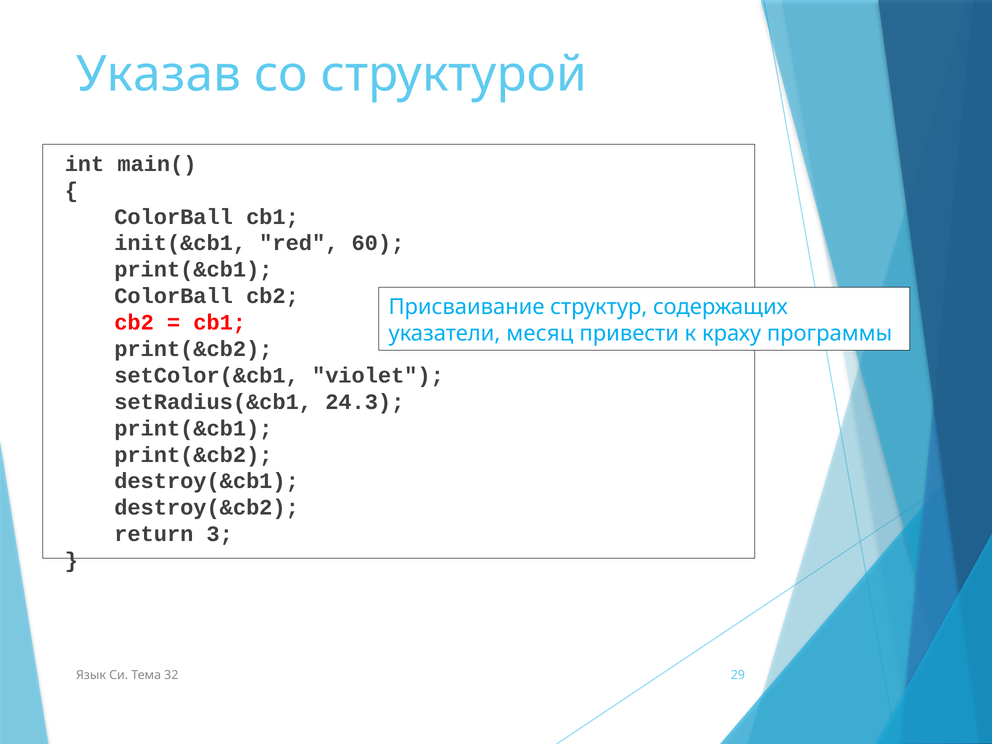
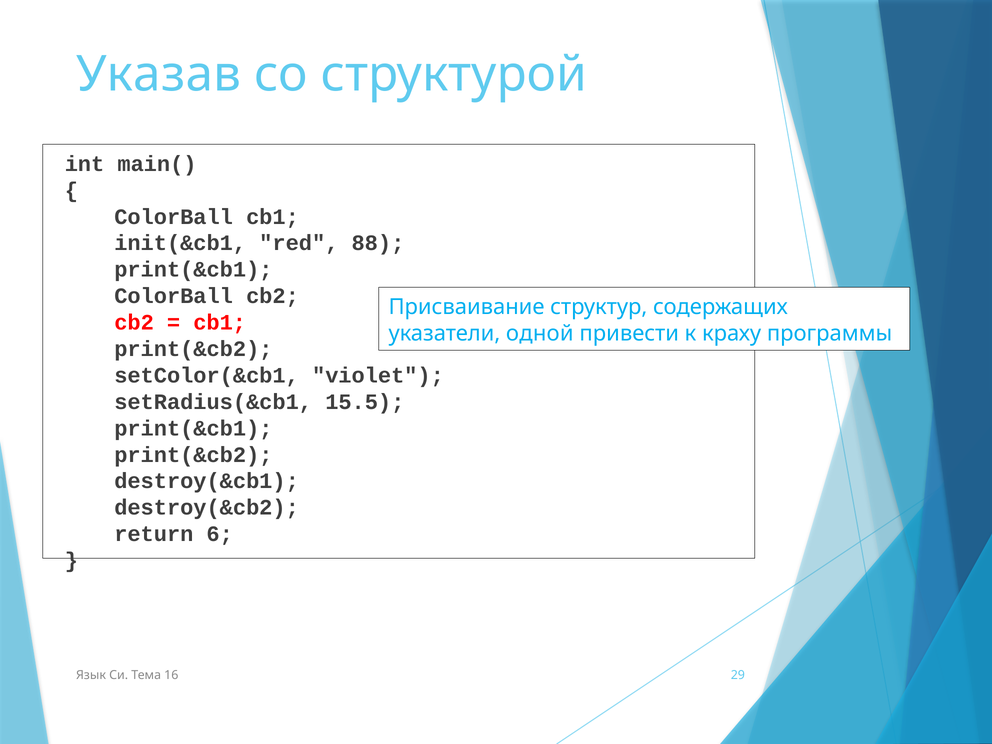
60: 60 -> 88 (378, 243)
месяц: месяц -> одной (540, 334)
24.3: 24.3 -> 15.5 (365, 402)
3: 3 -> 6 (220, 534)
32: 32 -> 16 (171, 675)
